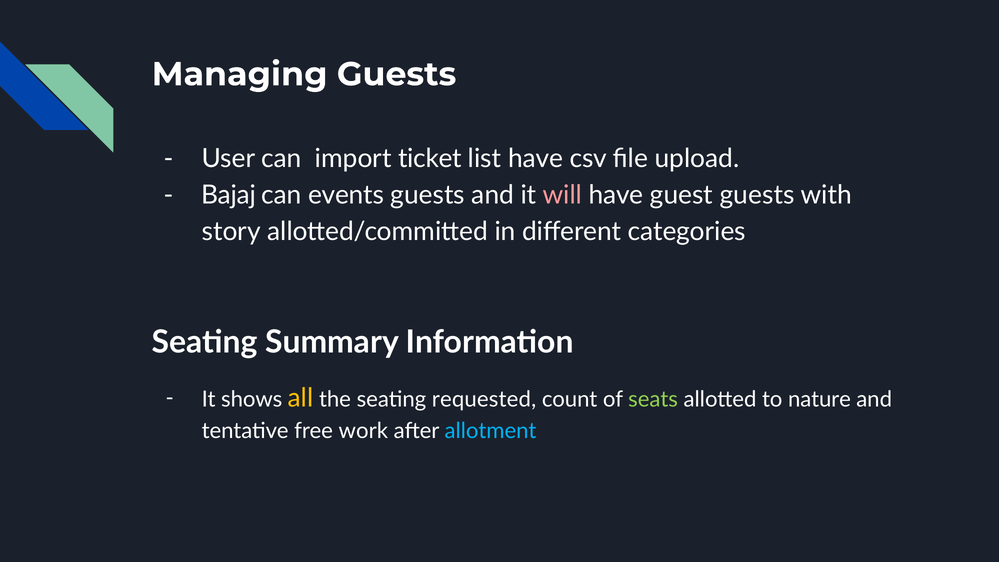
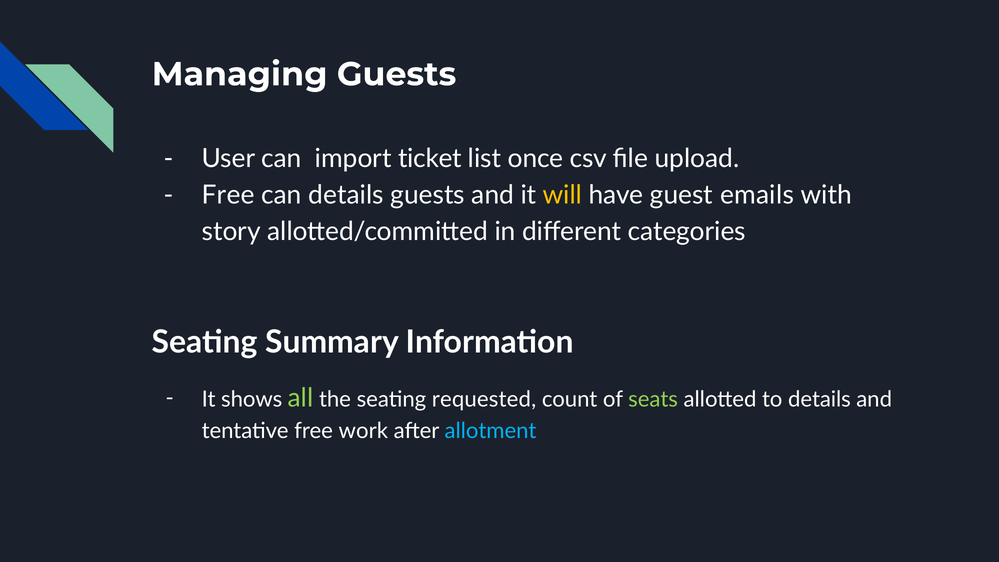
list have: have -> once (536, 159)
Bajaj: Bajaj -> Free (228, 195)
can events: events -> details (346, 195)
will colour: pink -> yellow (562, 195)
guest guests: guests -> emails (757, 195)
all colour: yellow -> light green (301, 398)
to nature: nature -> details (819, 399)
